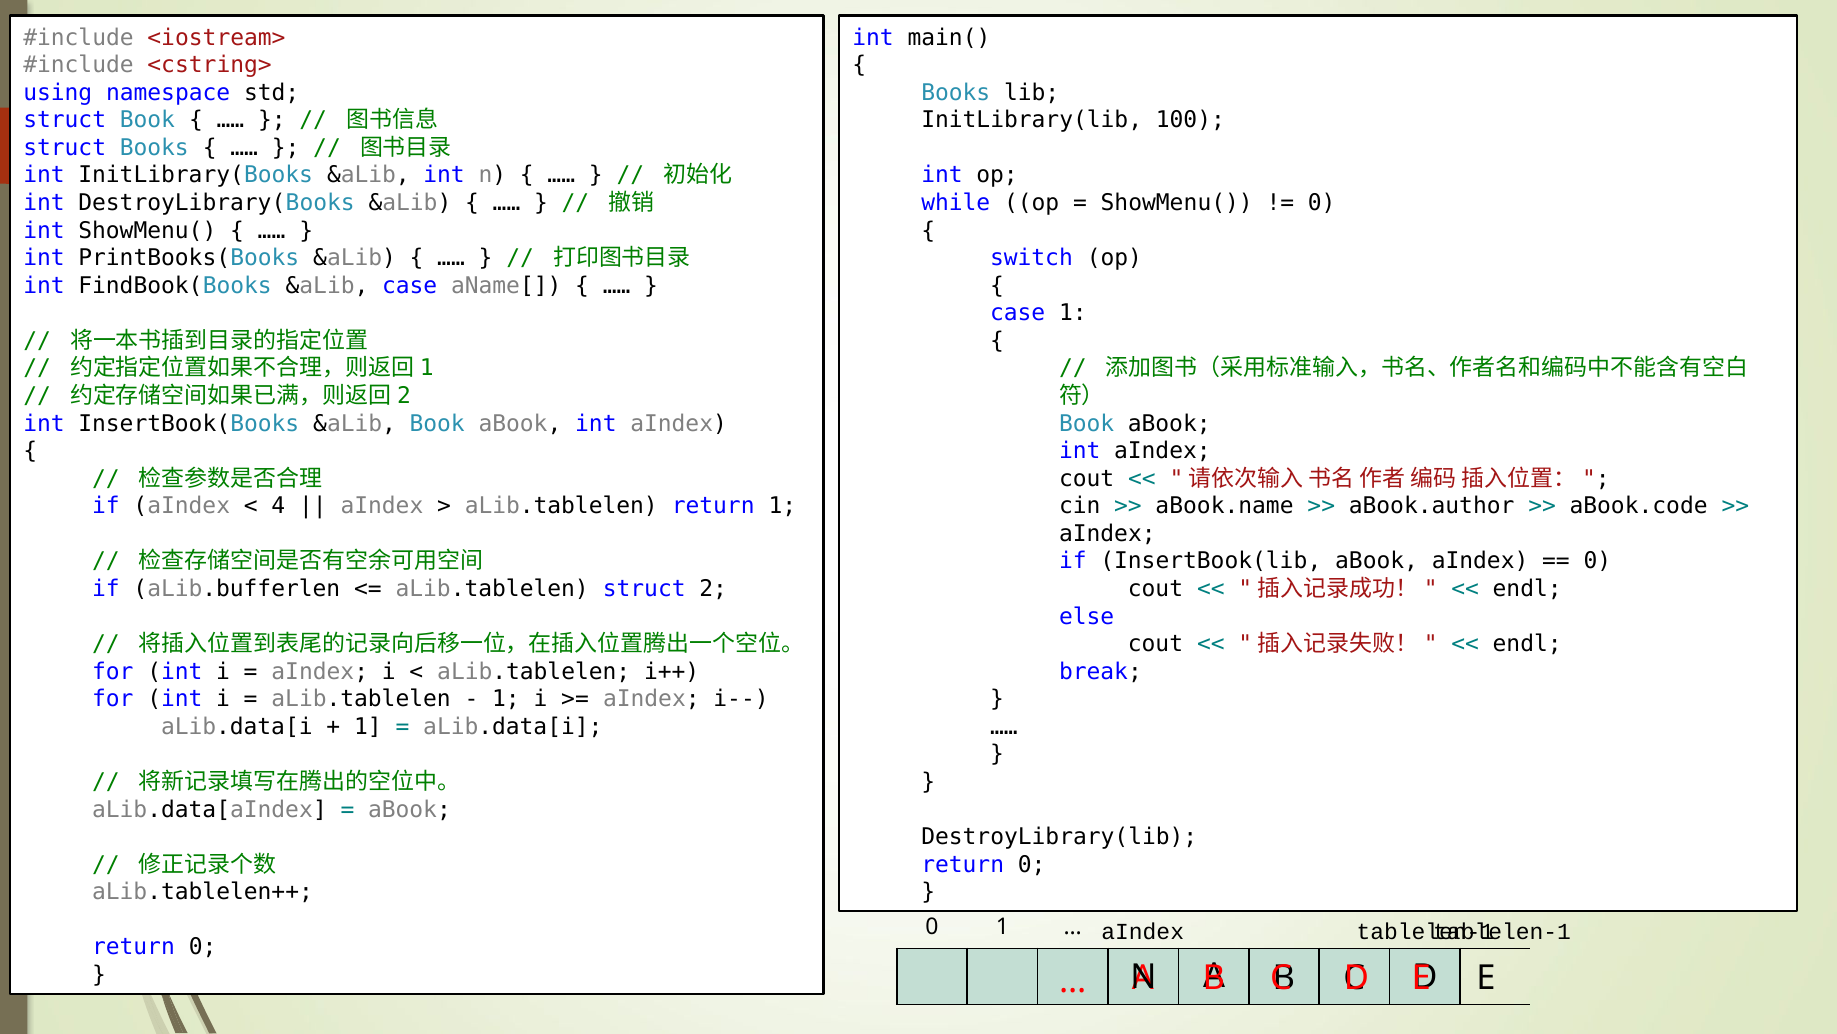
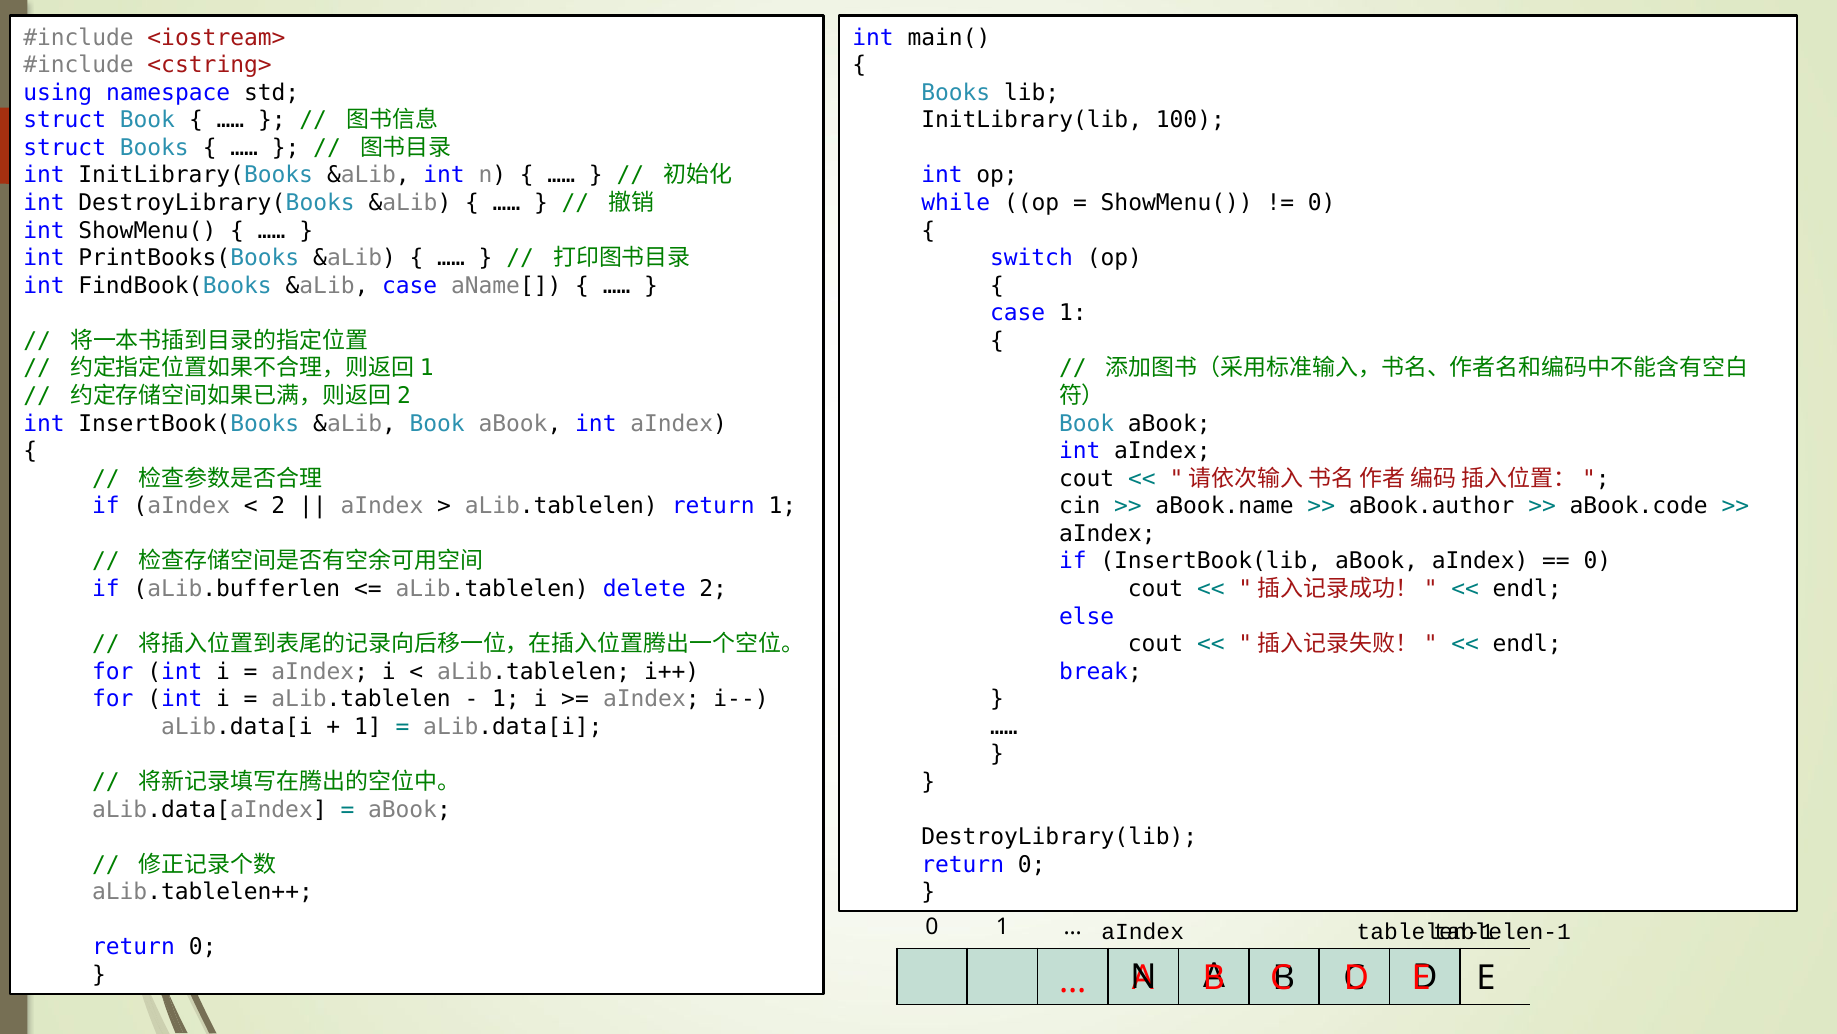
4: 4 -> 2 (278, 506)
aLib.tablelen struct: struct -> delete (644, 589)
